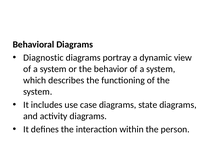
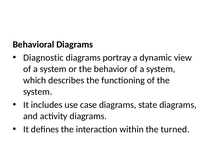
person: person -> turned (175, 129)
